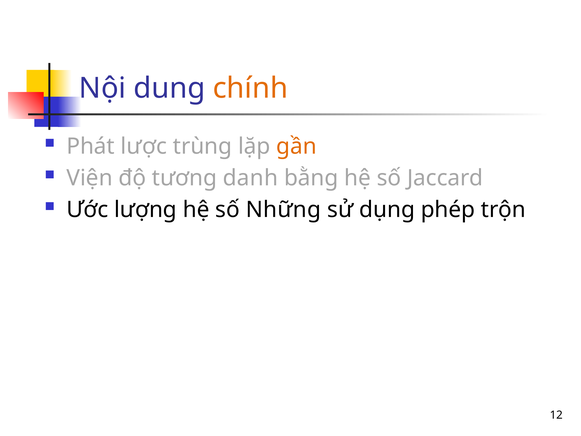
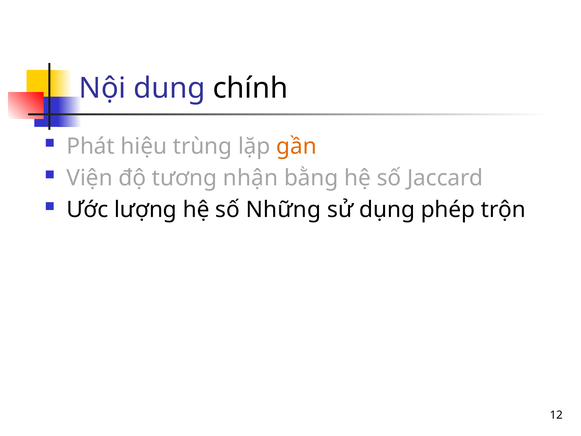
chính colour: orange -> black (250, 88)
lược: lược -> hiệu (144, 146)
danh: danh -> nhận (250, 178)
